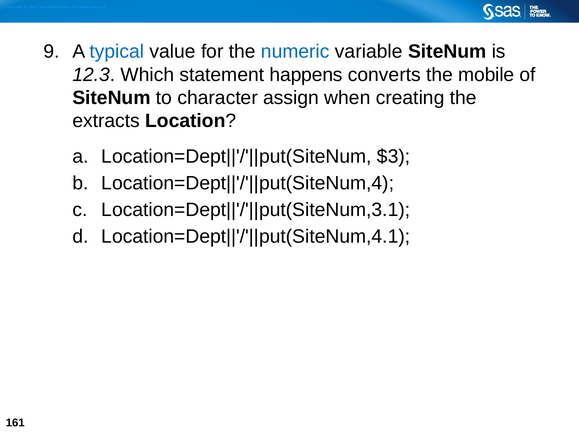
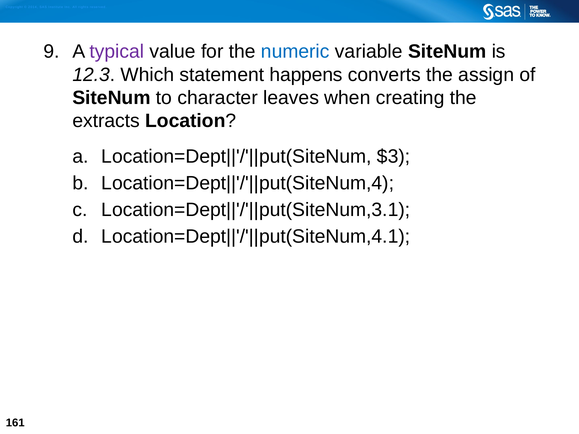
typical colour: blue -> purple (117, 52)
mobile: mobile -> assign (486, 75)
assign: assign -> leaves (291, 98)
